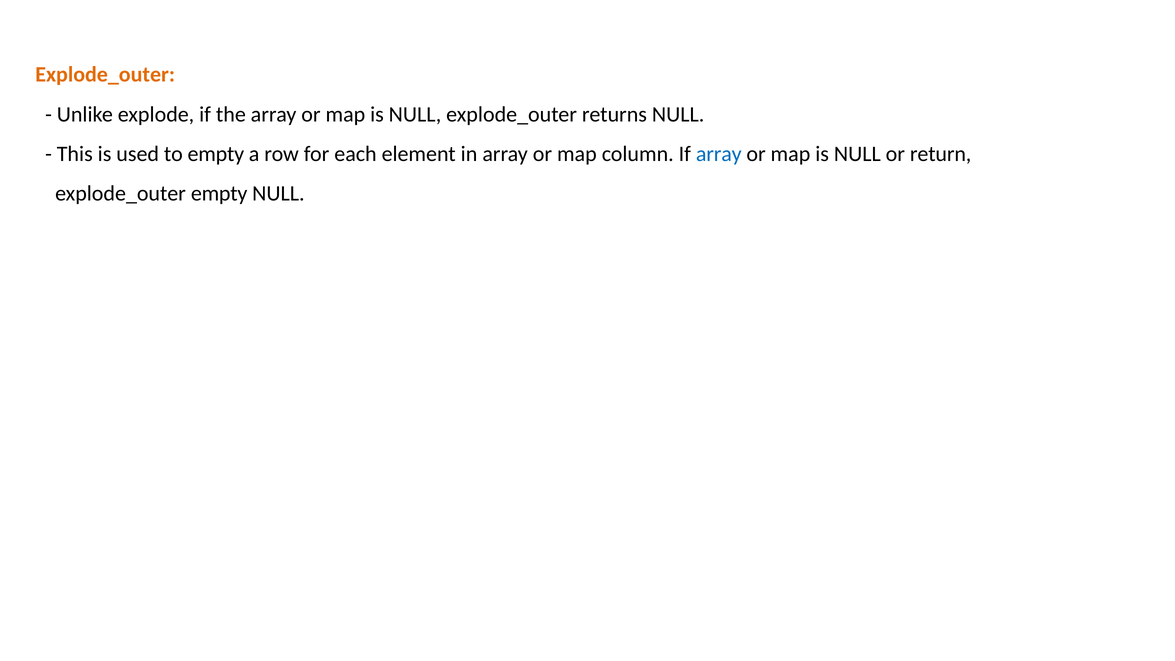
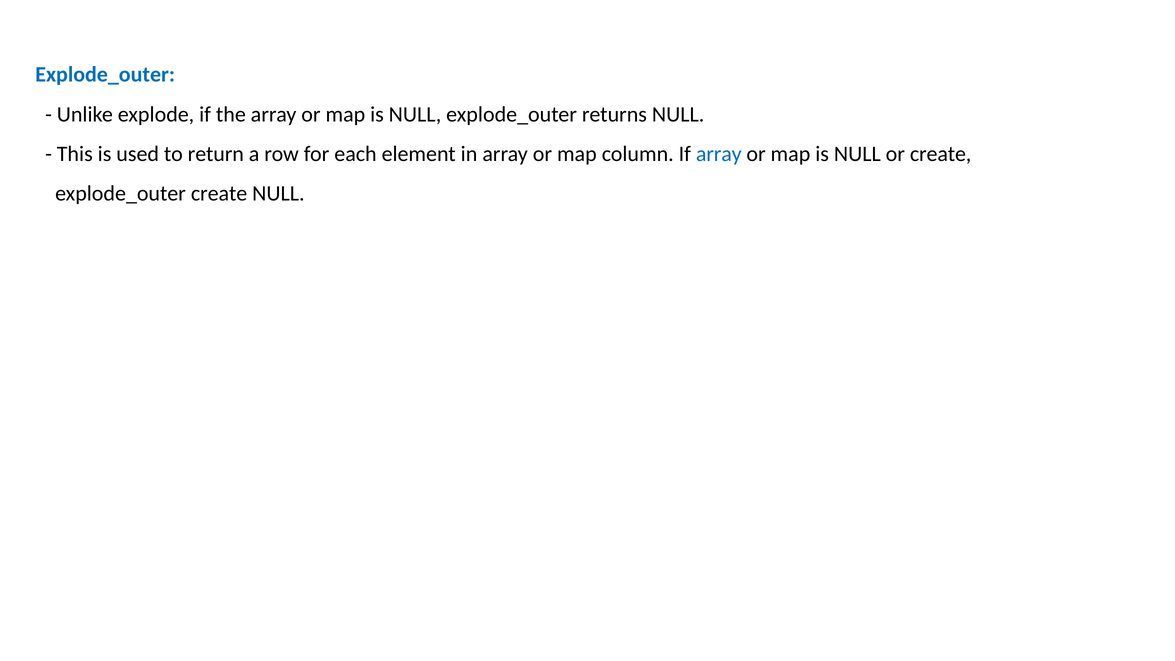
Explode_outer colour: orange -> blue (105, 75)
to empty: empty -> return (216, 154)
or return: return -> create (941, 154)
explode_outer empty: empty -> create (219, 194)
